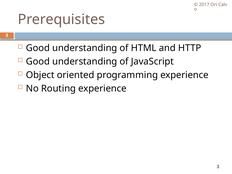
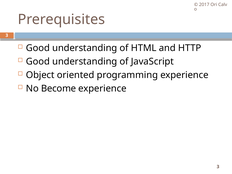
Routing: Routing -> Become (59, 88)
